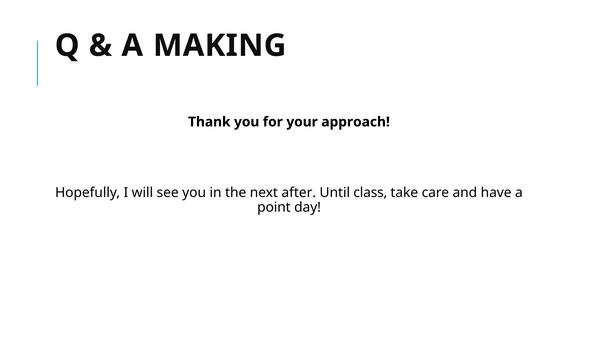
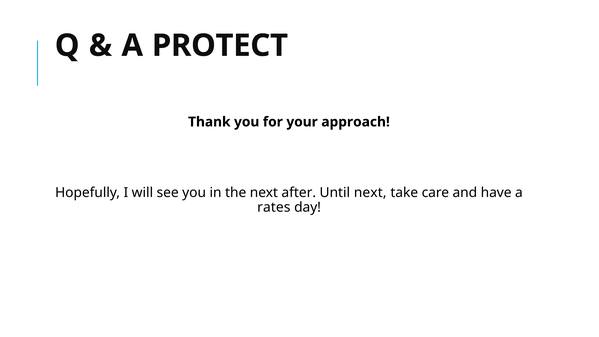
MAKING: MAKING -> PROTECT (220, 46)
Until class: class -> next (370, 193)
point: point -> rates (274, 207)
